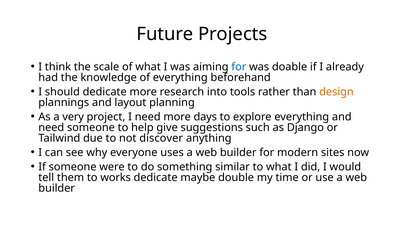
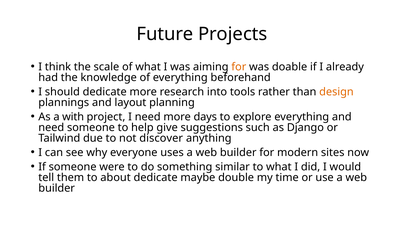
for colour: blue -> orange (239, 67)
very: very -> with (73, 117)
works: works -> about (116, 178)
